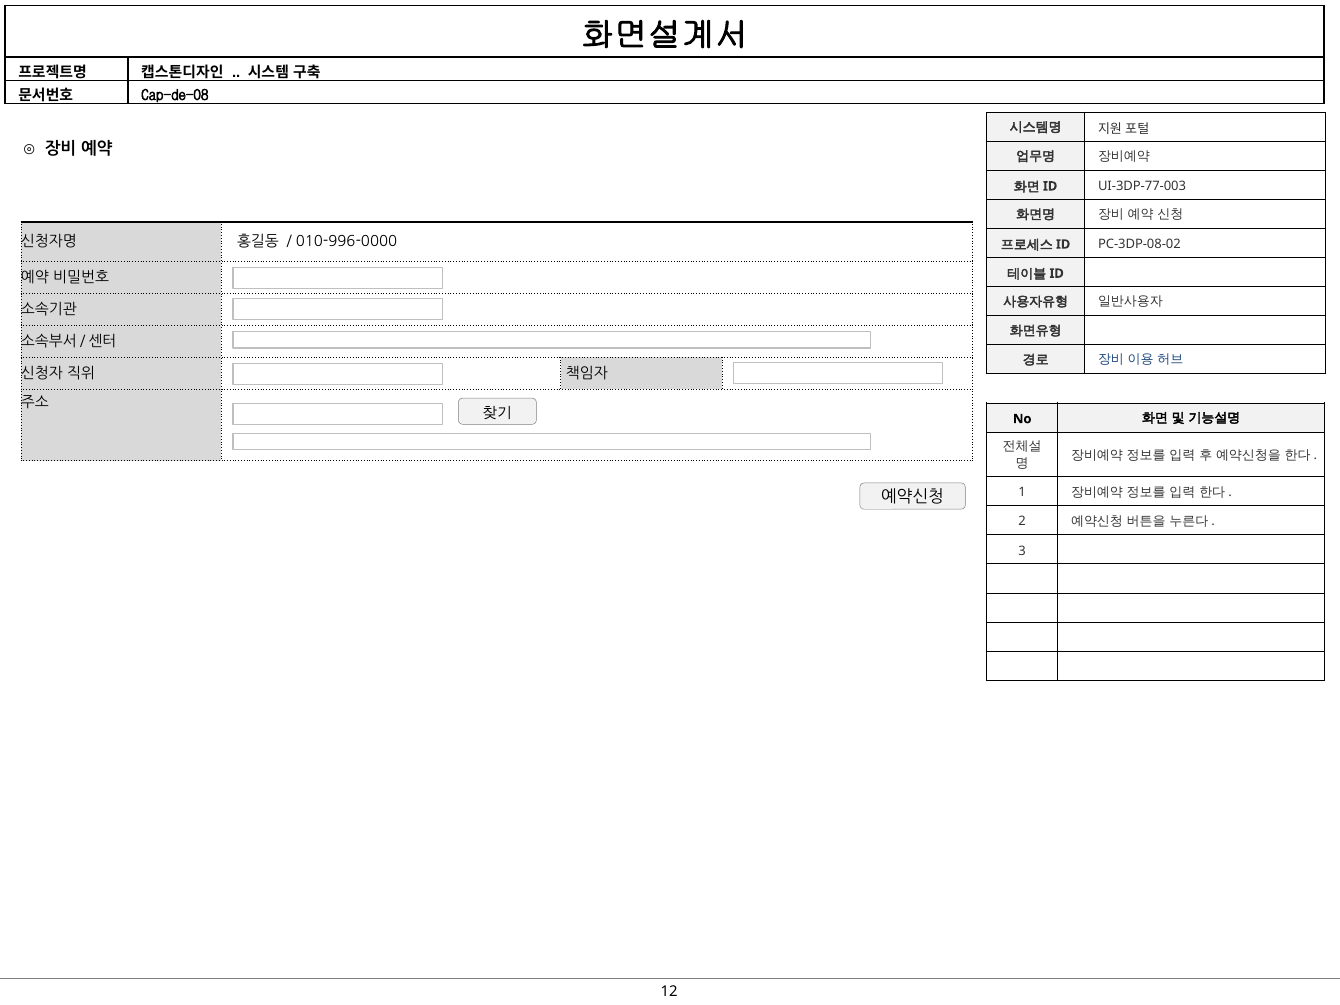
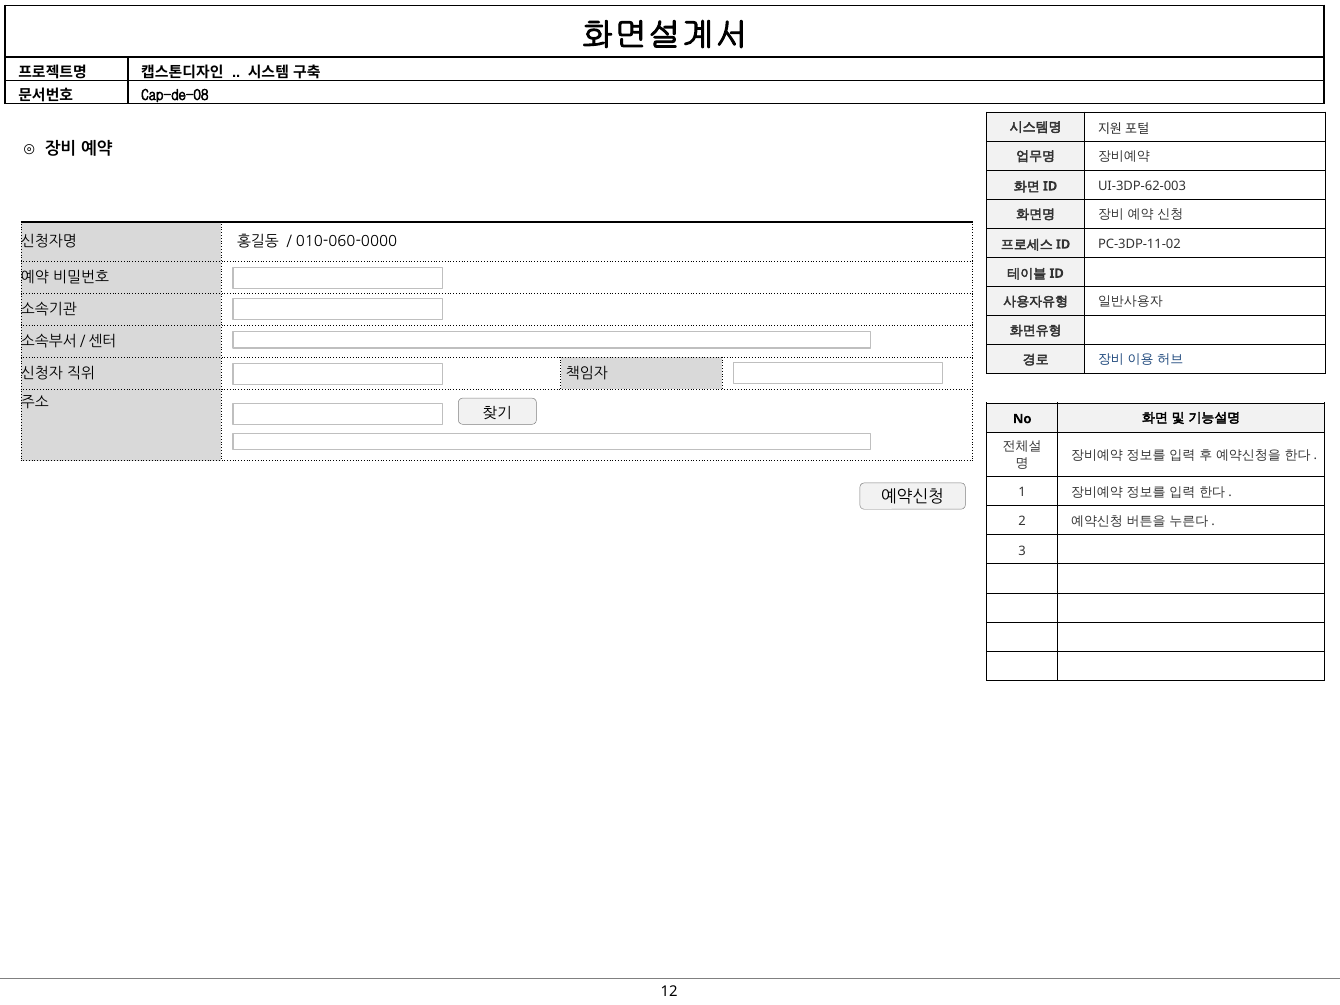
UI-3DP-77-003: UI-3DP-77-003 -> UI-3DP-62-003 (1142, 186)
010-996-0000: 010-996-0000 -> 010-060-0000 (346, 242)
PC-3DP-08-02: PC-3DP-08-02 -> PC-3DP-11-02 (1139, 244)
